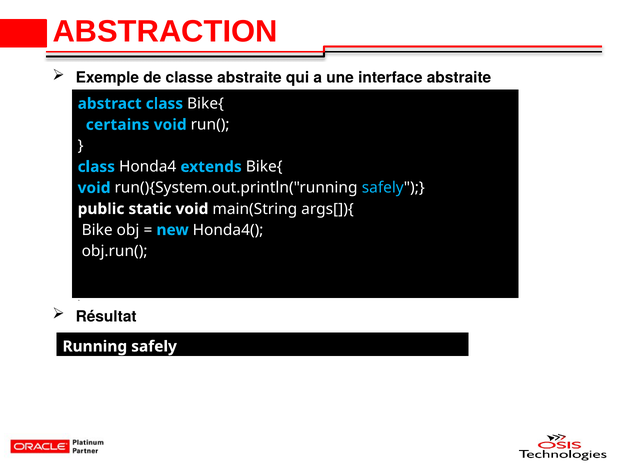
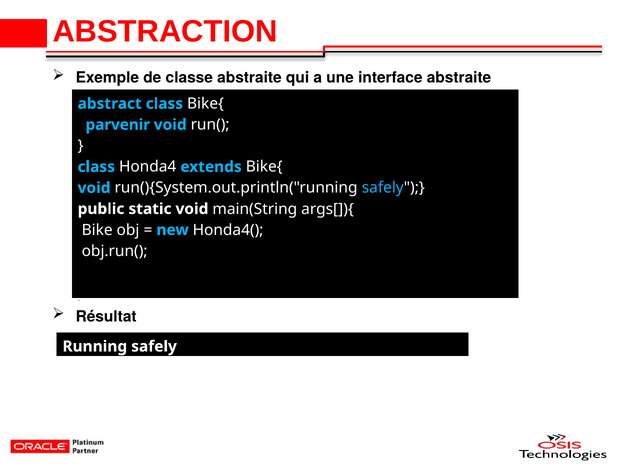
certains: certains -> parvenir (118, 125)
